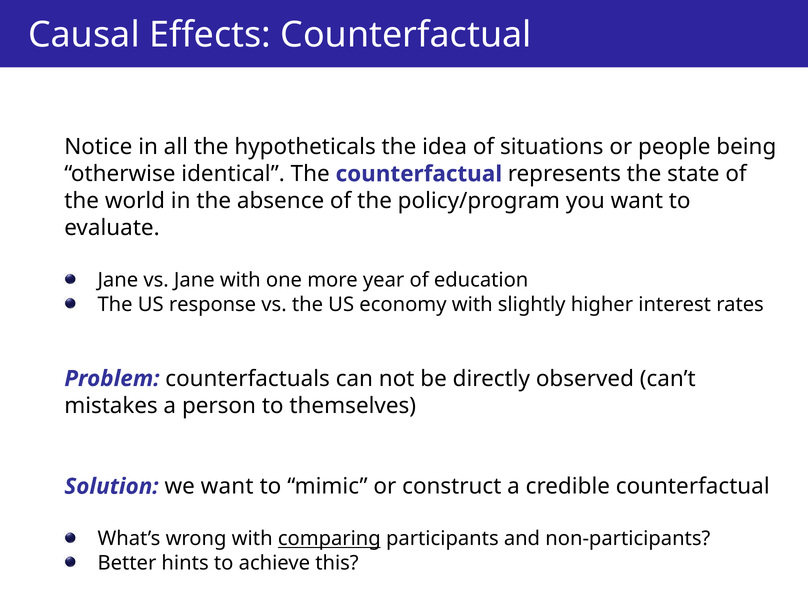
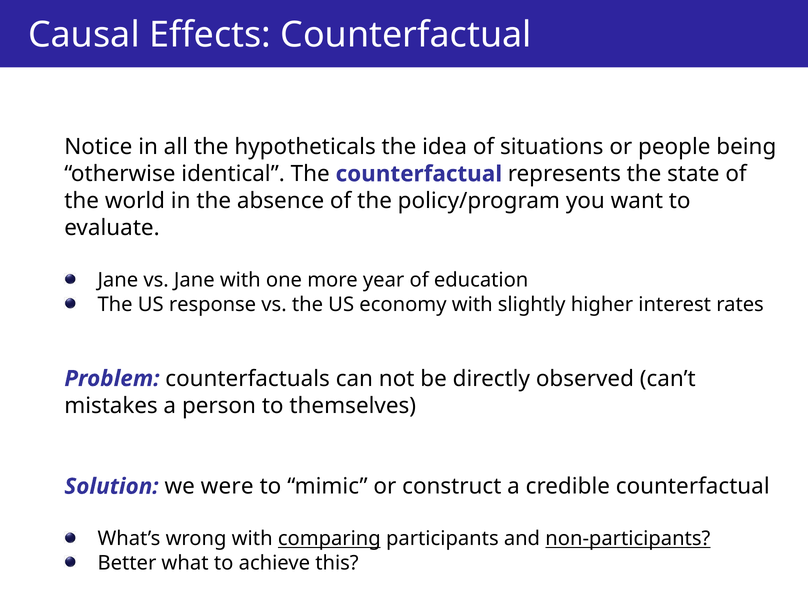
we want: want -> were (227, 486)
non-participants underline: none -> present (628, 539)
hints: hints -> what (185, 563)
